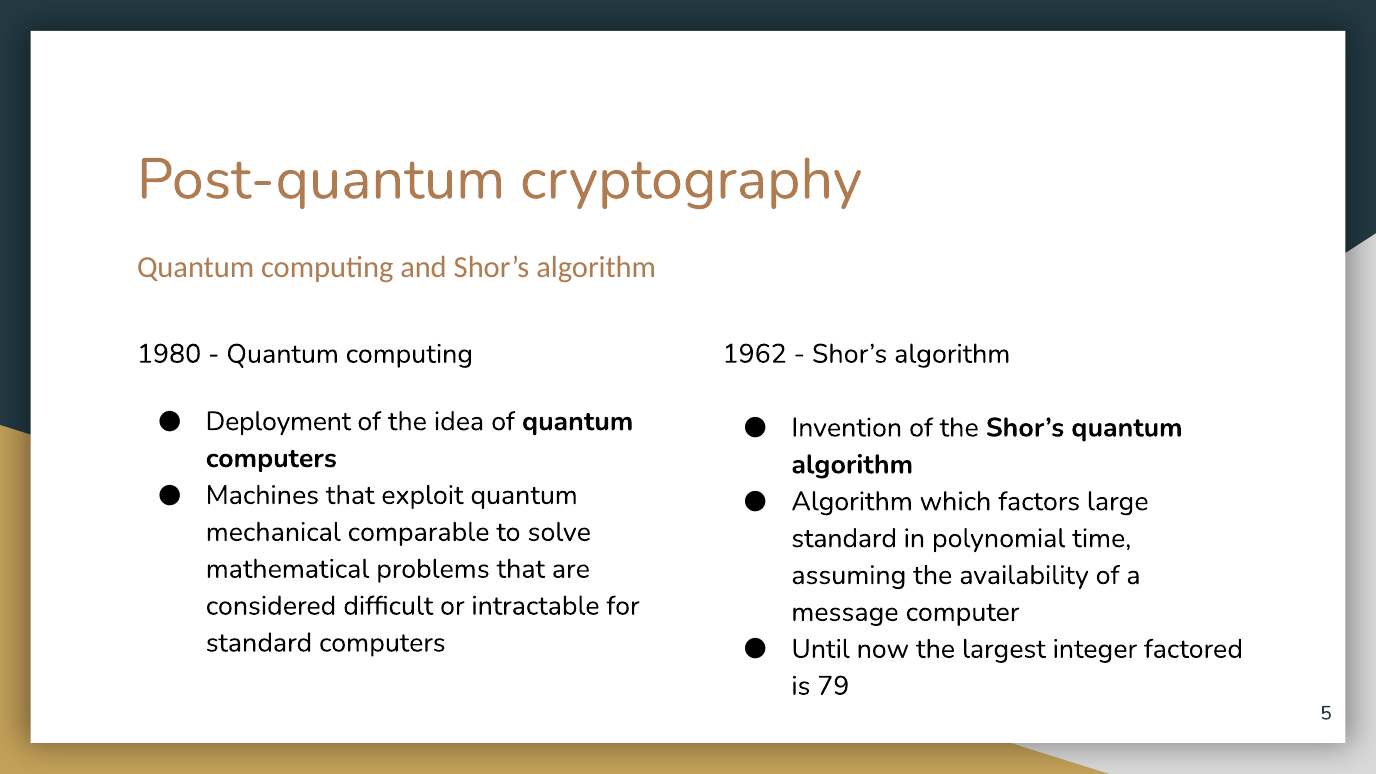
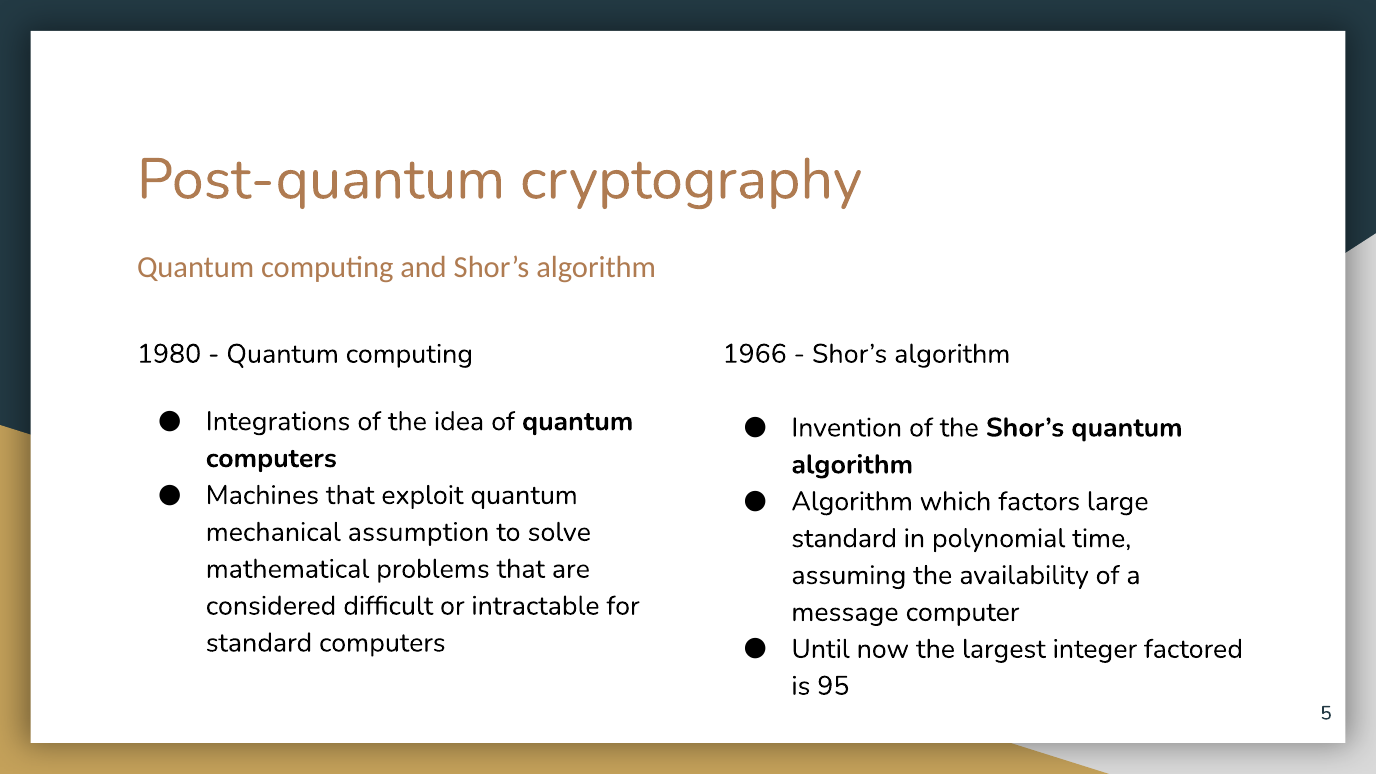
1962: 1962 -> 1966 (755, 354)
Deployment: Deployment -> Integrations (278, 421)
comparable: comparable -> assumption (418, 532)
79: 79 -> 95 (833, 686)
